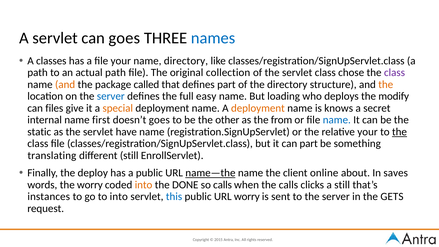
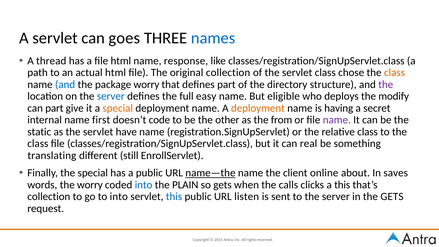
classes: classes -> thread (51, 61)
file your: your -> html (121, 61)
name directory: directory -> response (186, 61)
actual path: path -> html (116, 73)
class colour: purple -> orange (395, 73)
and colour: orange -> blue (65, 84)
package called: called -> worry (146, 84)
the colour: orange -> purple (386, 84)
loading: loading -> eligible (284, 96)
can files: files -> part (54, 108)
knows: knows -> having (339, 108)
doesn’t goes: goes -> code (159, 120)
name colour: blue -> purple (337, 120)
relative your: your -> class (368, 132)
the underline: present -> none (399, 132)
can part: part -> real (309, 144)
the deploy: deploy -> special (93, 173)
into colour: orange -> blue (144, 185)
DONE: DONE -> PLAIN (185, 185)
so calls: calls -> gets (223, 185)
a still: still -> this (342, 185)
instances: instances -> collection (49, 197)
URL worry: worry -> listen (247, 197)
